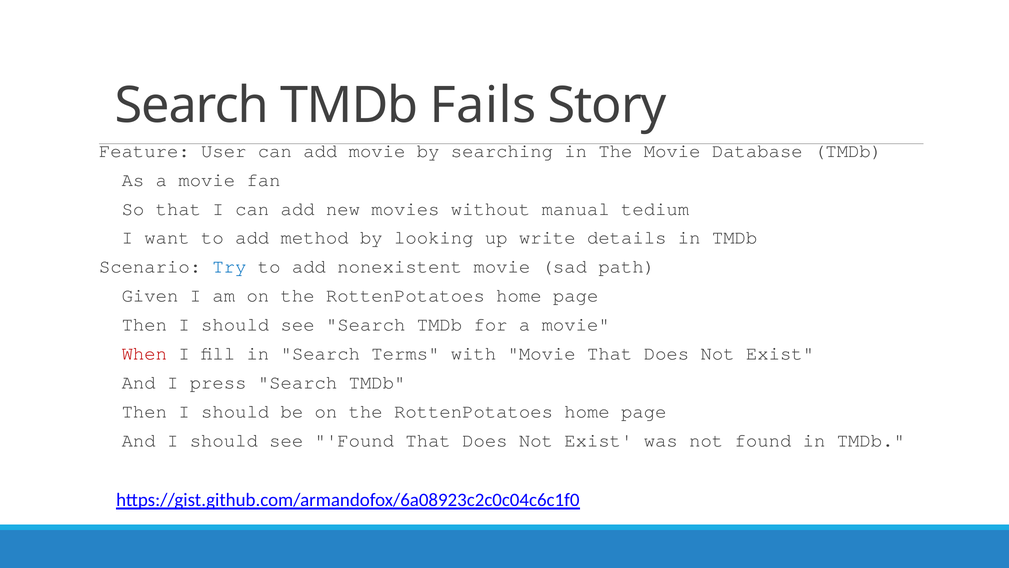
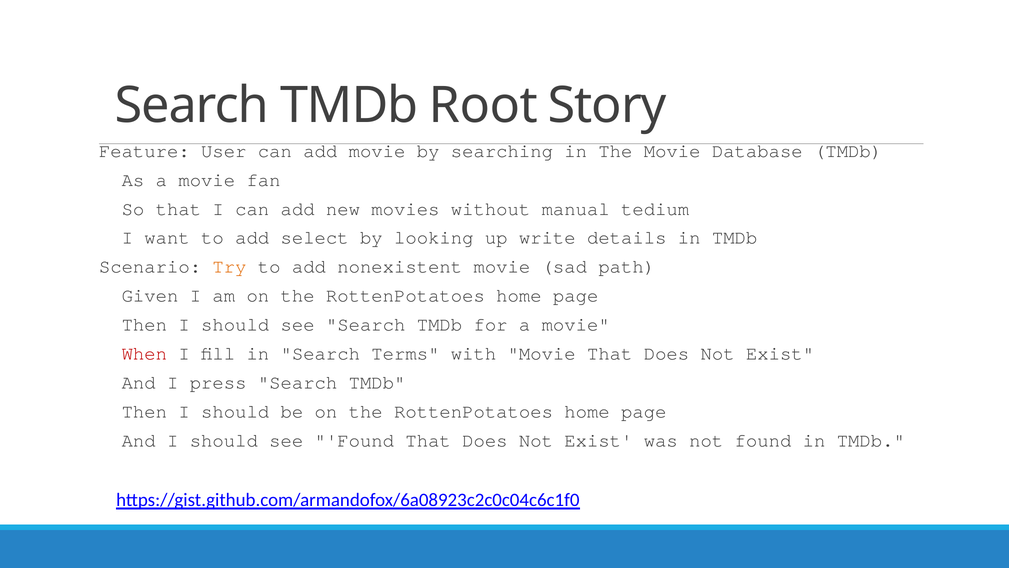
Fails: Fails -> Root (483, 105)
method: method -> select (315, 238)
Try colour: blue -> orange (229, 267)
